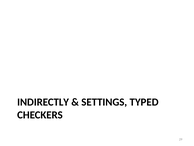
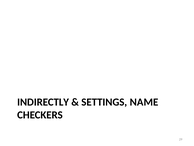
TYPED: TYPED -> NAME (144, 102)
